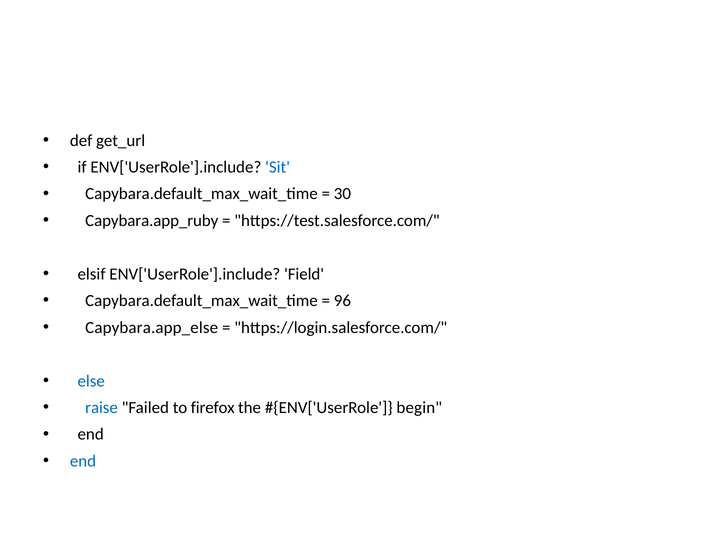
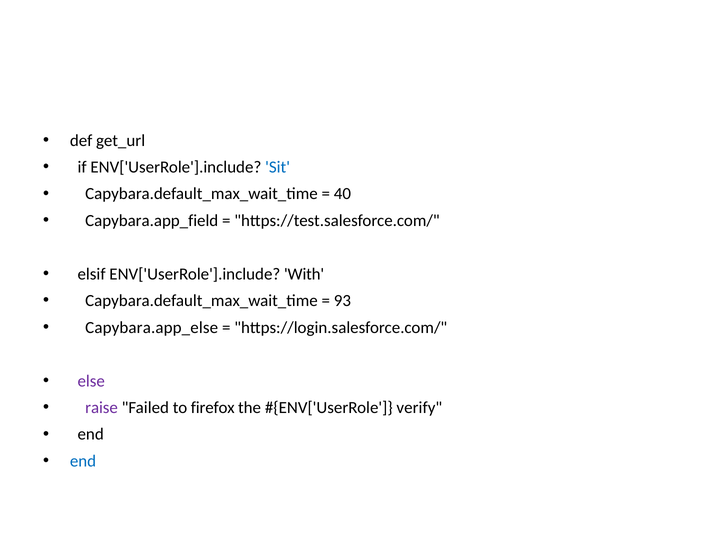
30: 30 -> 40 (342, 194)
Capybara.app_ruby: Capybara.app_ruby -> Capybara.app_field (152, 221)
Field: Field -> With (304, 274)
96: 96 -> 93 (342, 301)
else colour: blue -> purple (91, 381)
raise colour: blue -> purple (102, 407)
begin: begin -> verify (419, 407)
